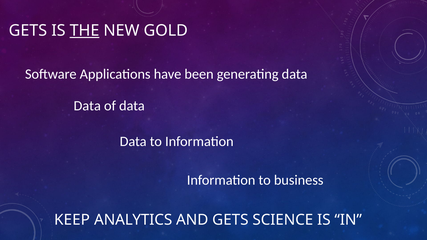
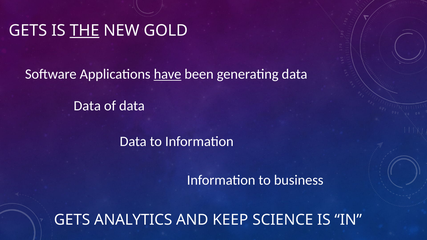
have underline: none -> present (168, 74)
KEEP: KEEP -> GETS (72, 220)
AND GETS: GETS -> KEEP (230, 220)
